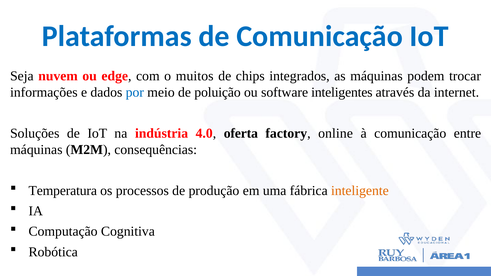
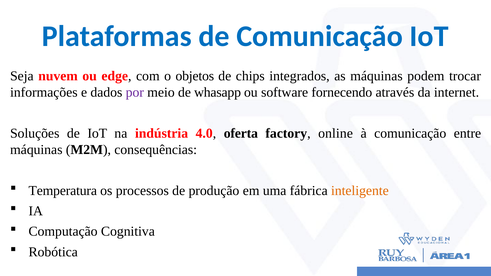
muitos: muitos -> objetos (195, 76)
por colour: blue -> purple (135, 92)
poluição: poluição -> whasapp (218, 92)
inteligentes: inteligentes -> fornecendo (342, 92)
